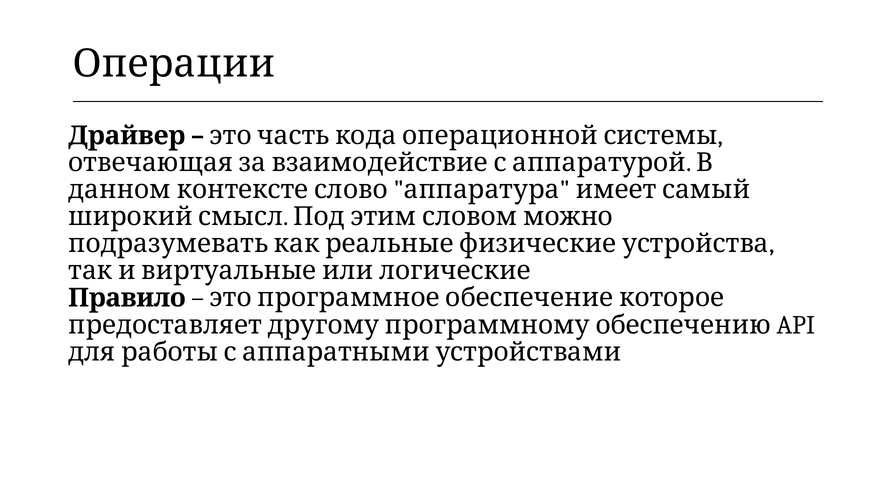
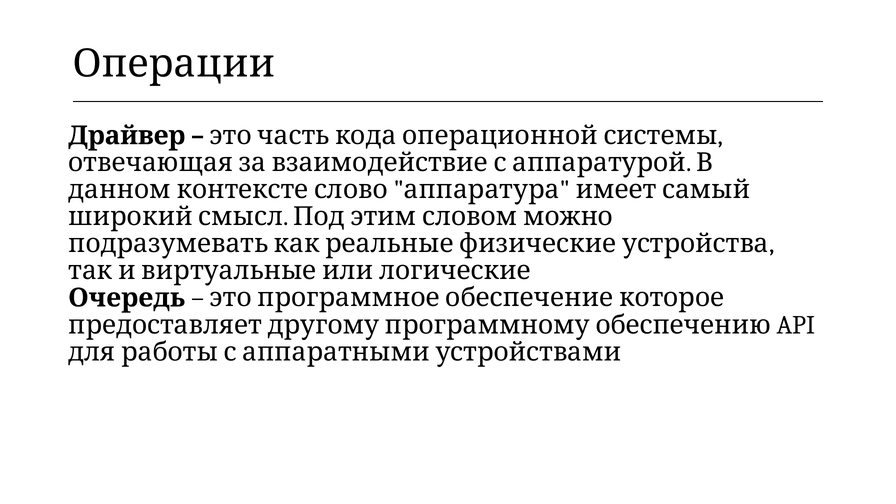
Правило: Правило -> Очередь (127, 298)
